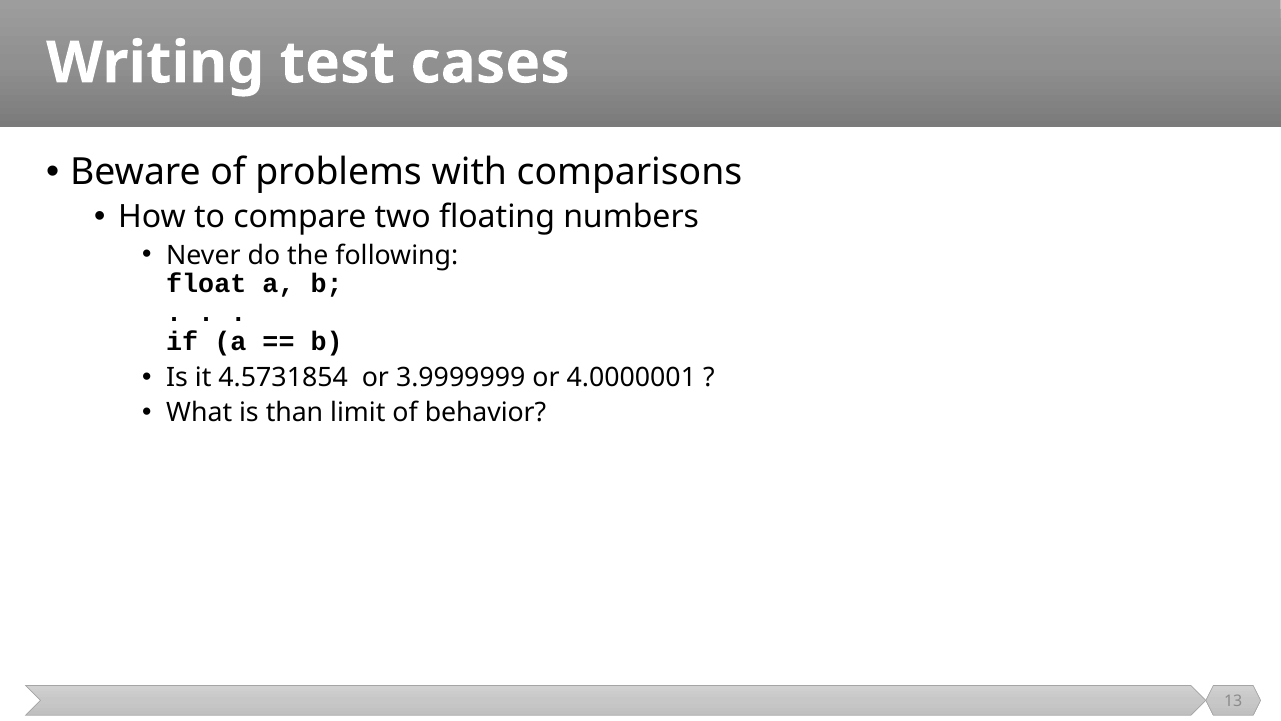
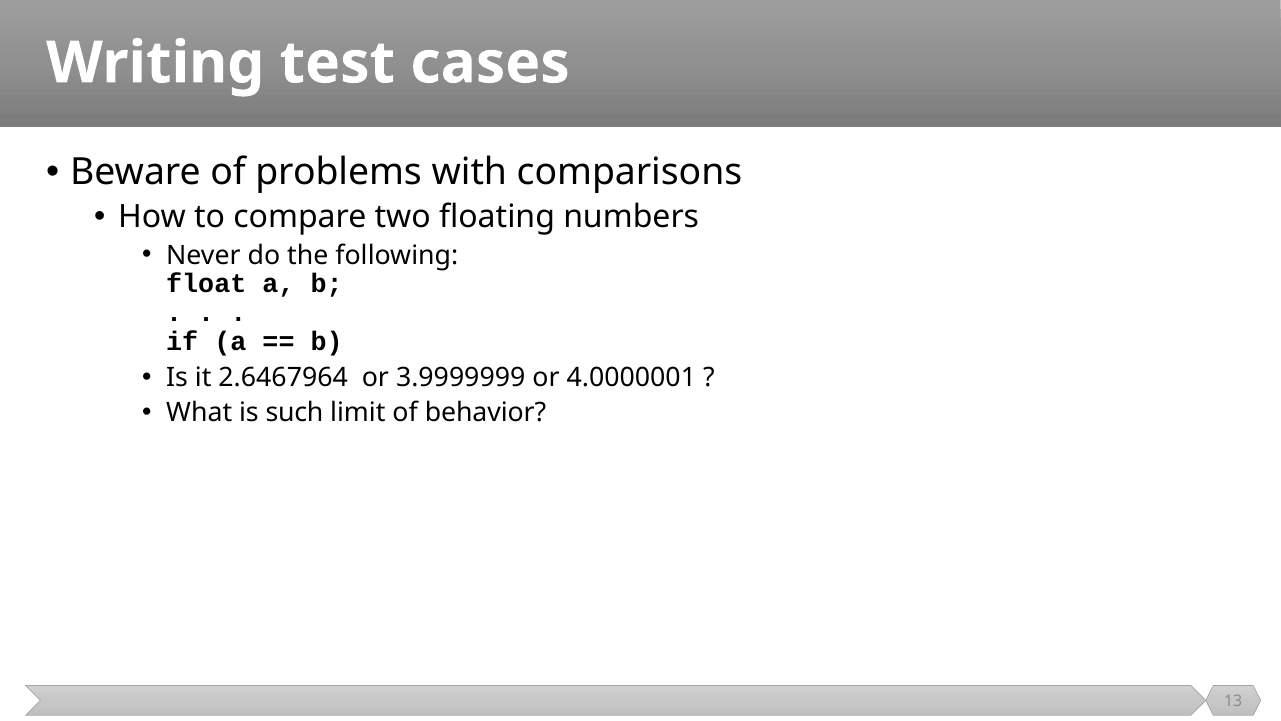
4.5731854: 4.5731854 -> 2.6467964 (283, 377)
than: than -> such (295, 413)
